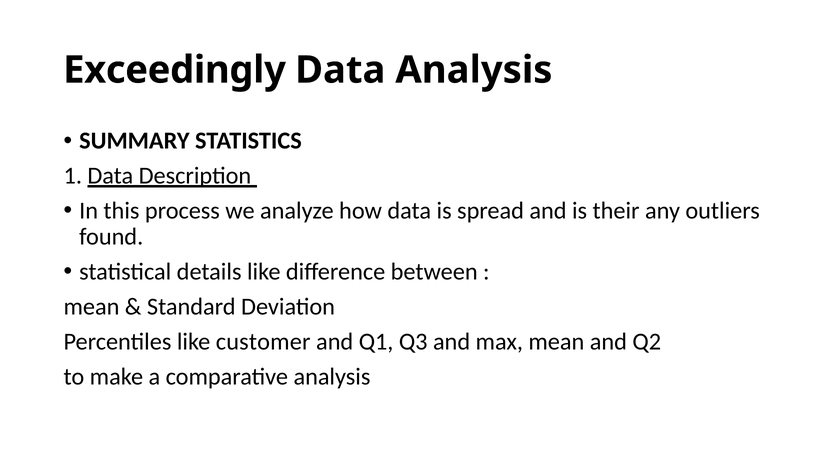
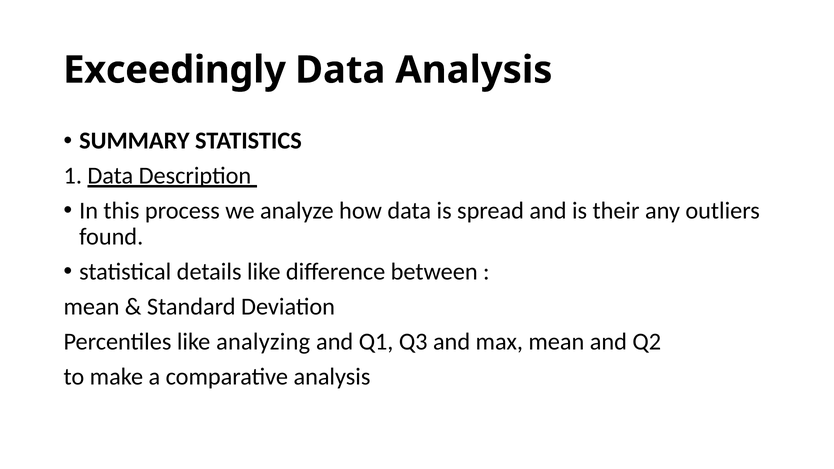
customer: customer -> analyzing (263, 342)
